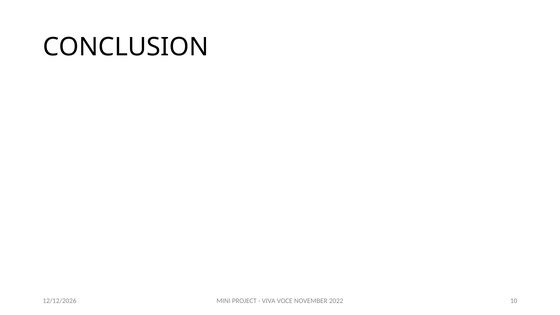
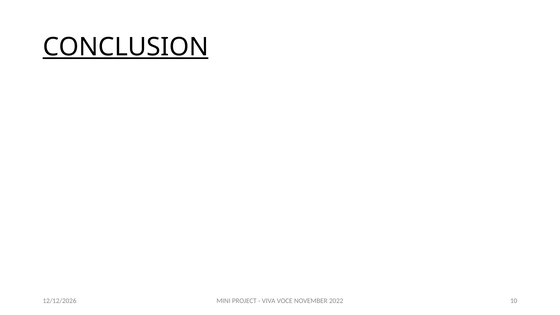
CONCLUSION underline: none -> present (126, 47)
